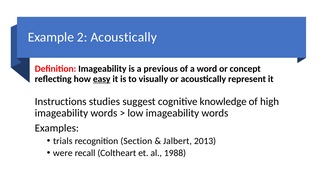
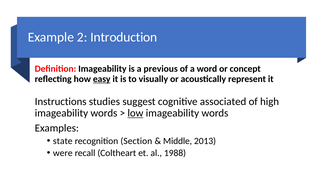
2 Acoustically: Acoustically -> Introduction (124, 37)
knowledge: knowledge -> associated (223, 101)
low underline: none -> present (135, 113)
trials: trials -> state (63, 141)
Jalbert: Jalbert -> Middle (178, 141)
